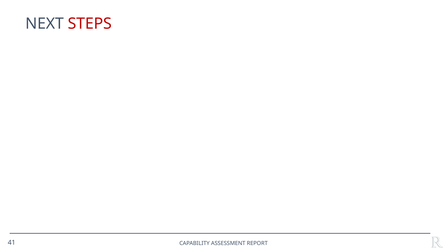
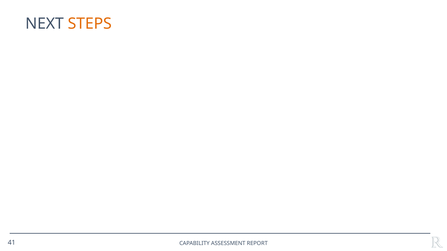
STEPS colour: red -> orange (90, 24)
